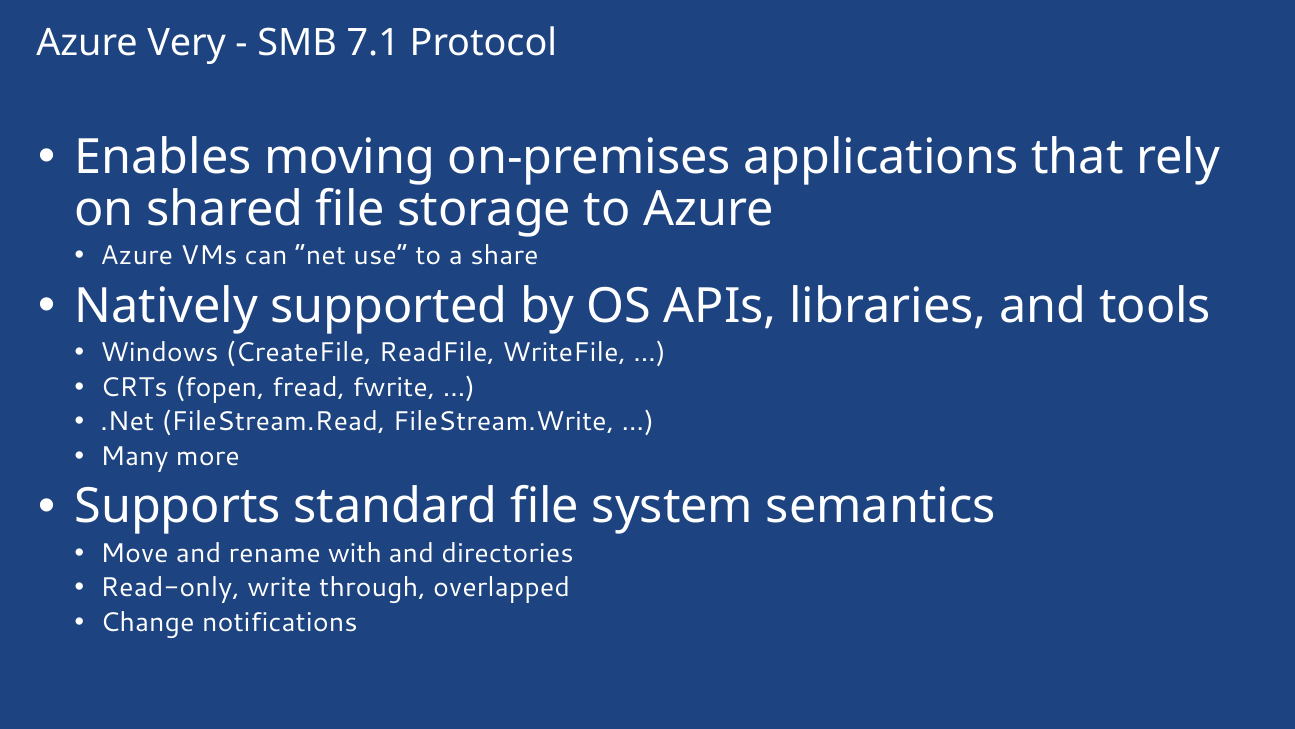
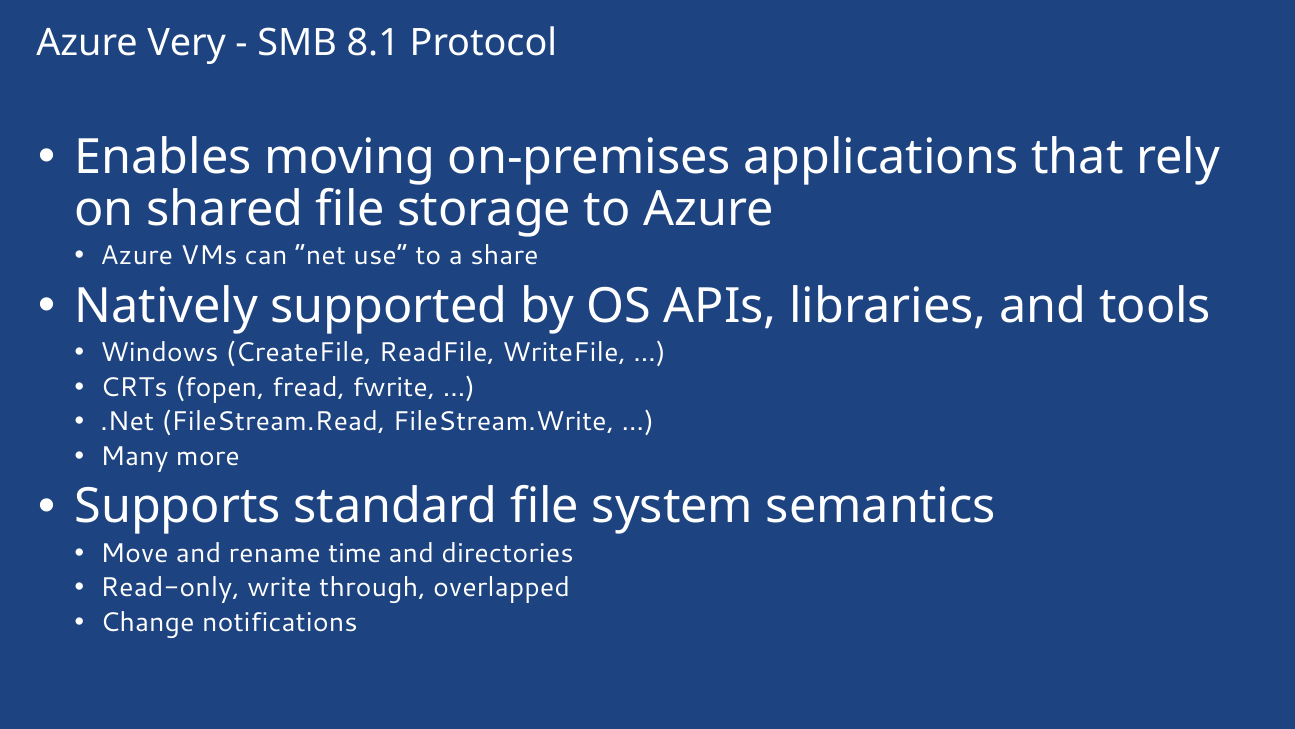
7.1: 7.1 -> 8.1 (373, 43)
with: with -> time (355, 553)
